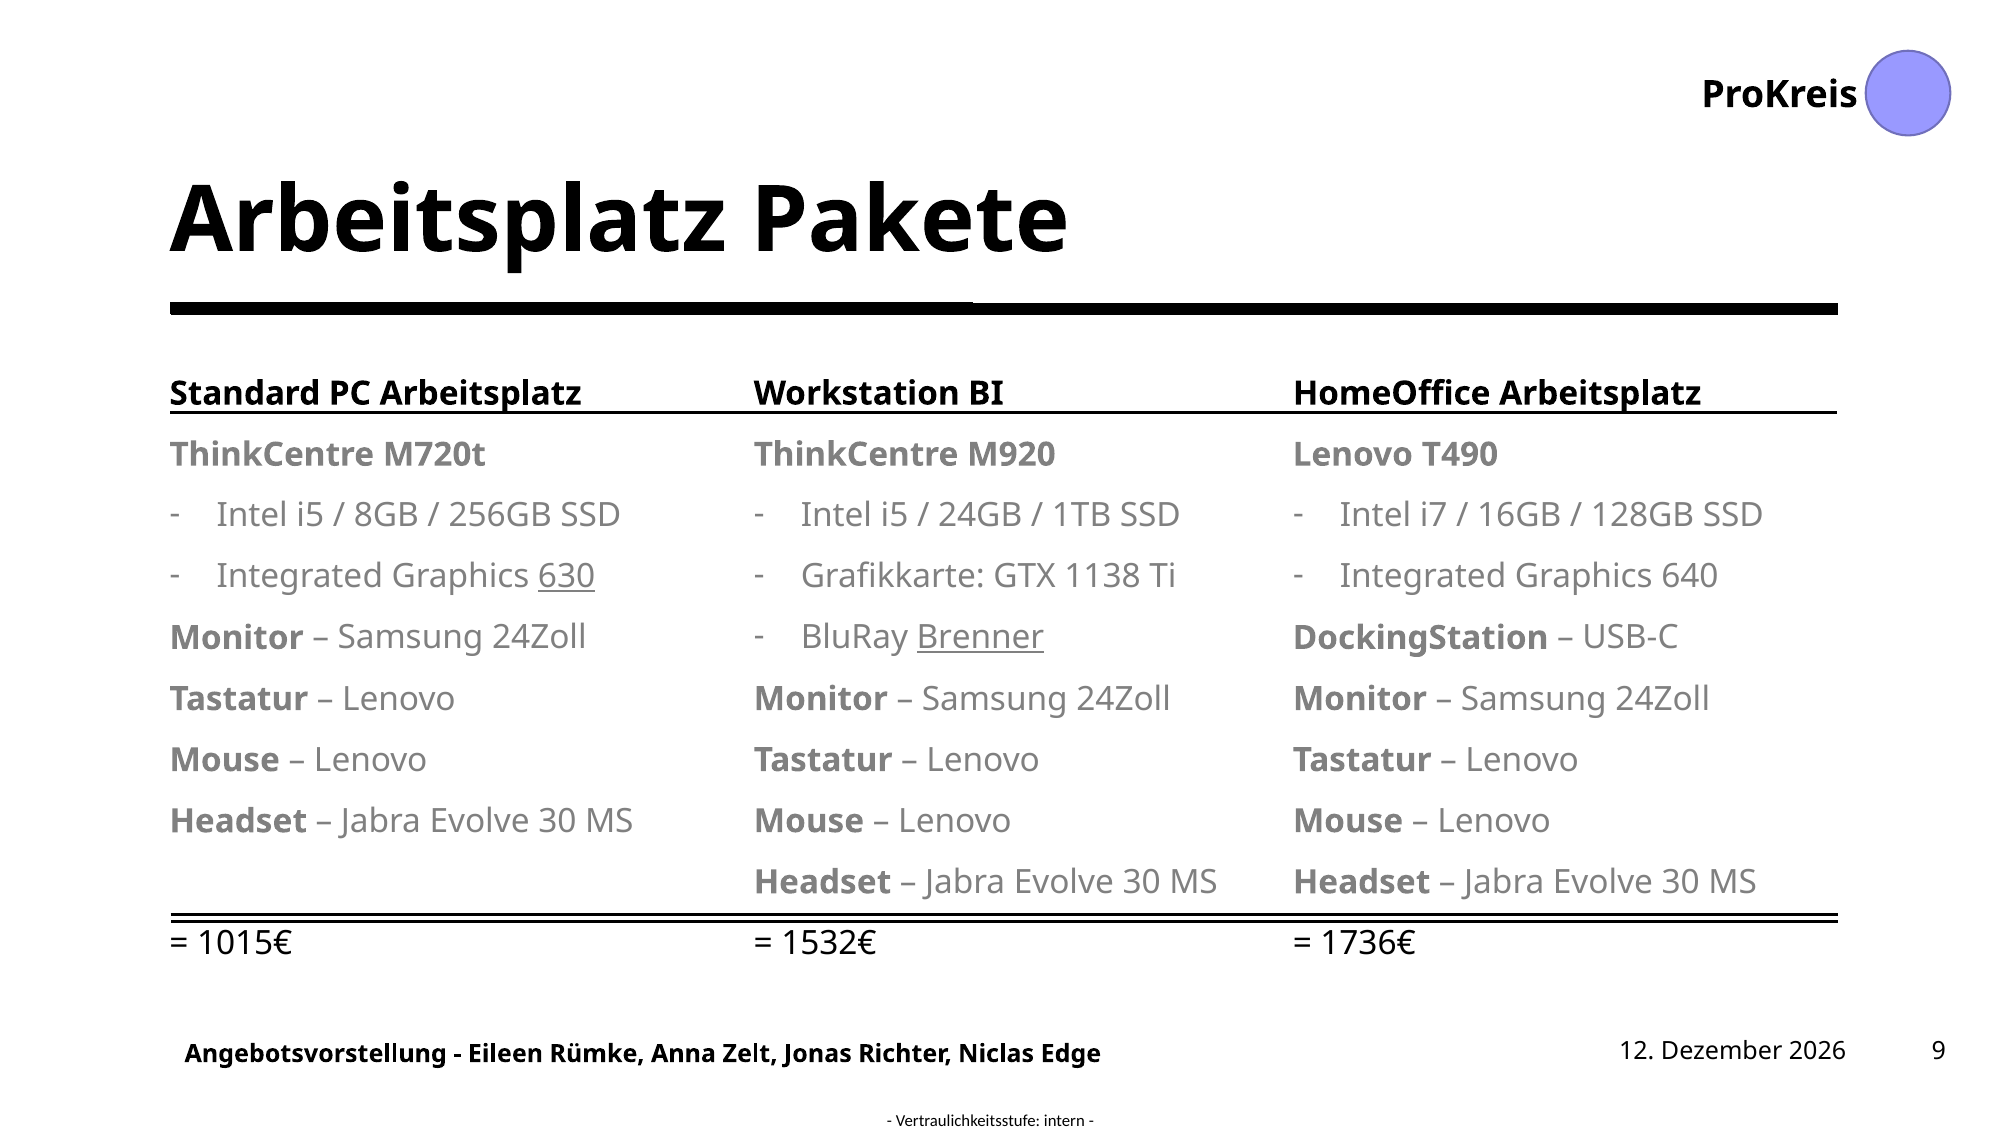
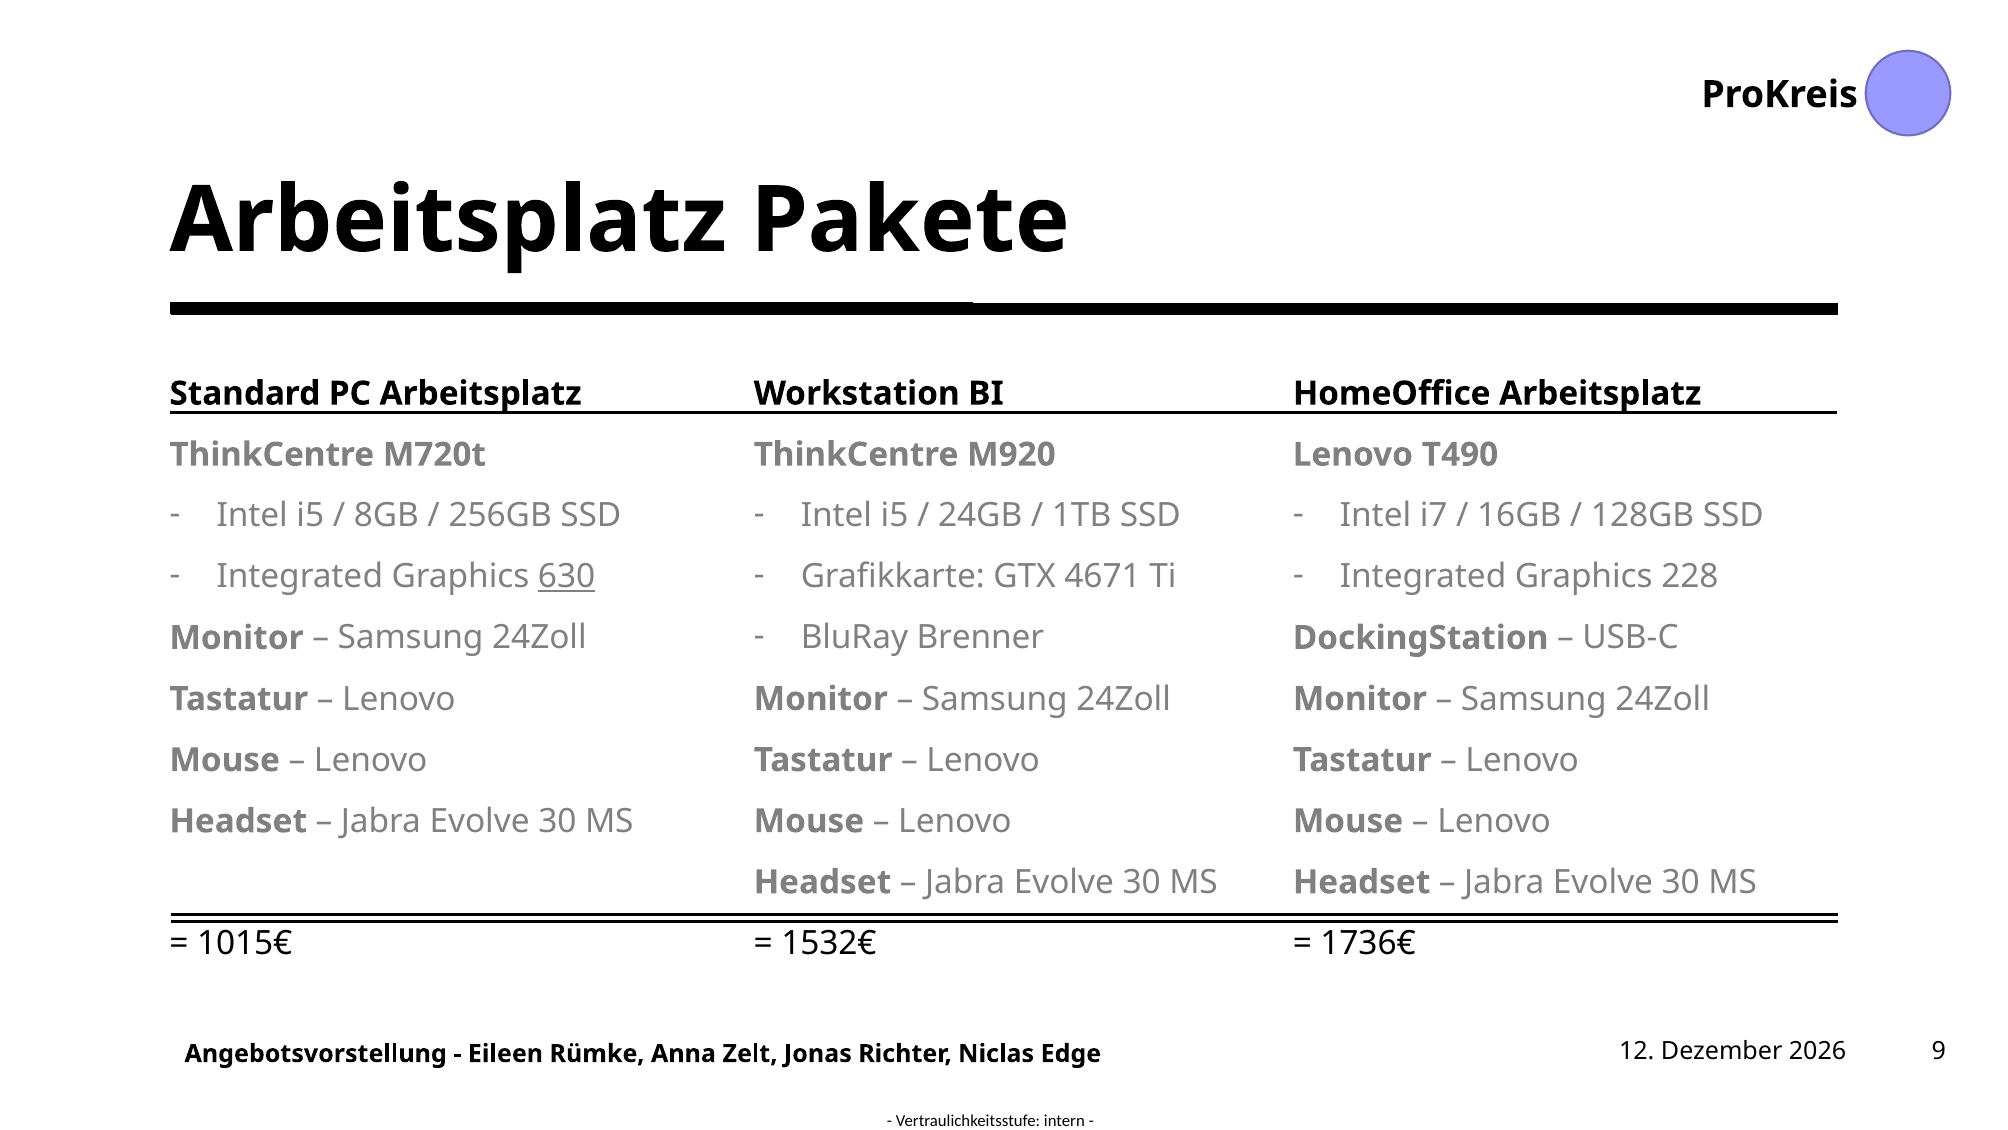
1138: 1138 -> 4671 (1103, 577)
640: 640 -> 228 (1690, 577)
Brenner underline: present -> none (980, 638)
